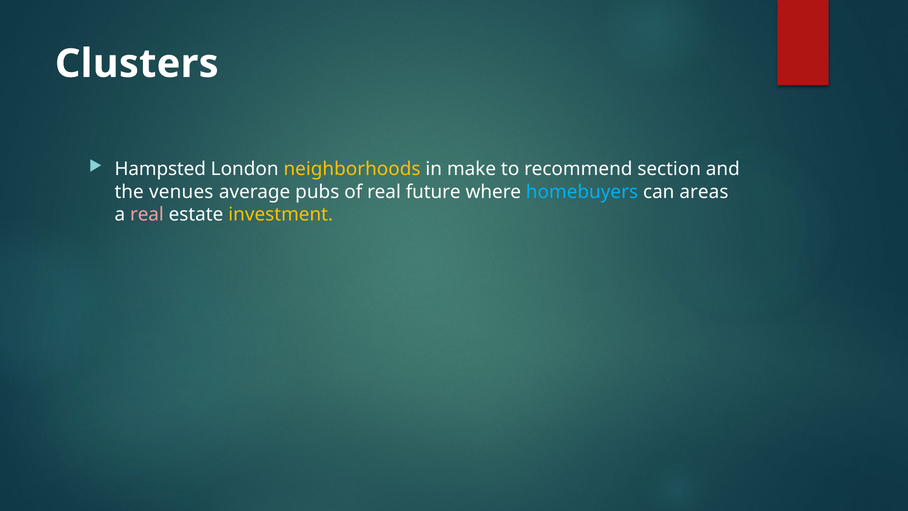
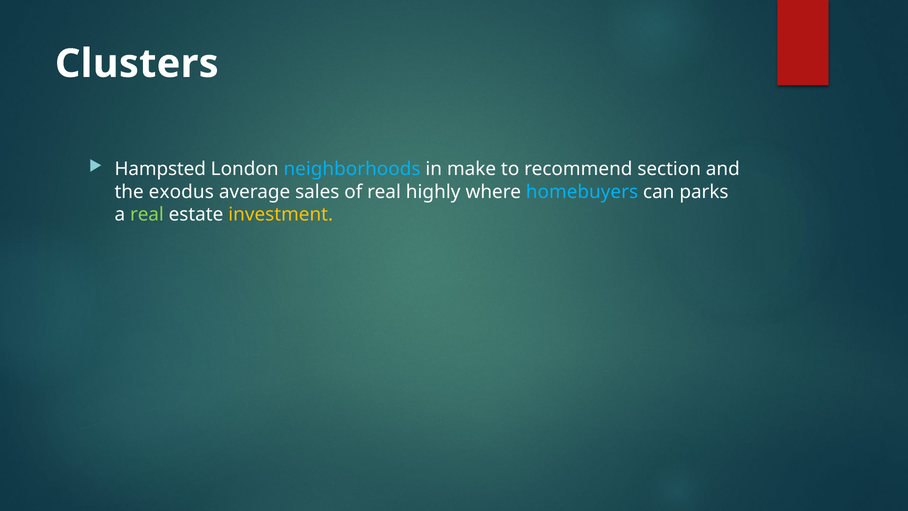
neighborhoods colour: yellow -> light blue (352, 169)
venues: venues -> exodus (181, 192)
pubs: pubs -> sales (317, 192)
future: future -> highly (433, 192)
areas: areas -> parks (704, 192)
real colour: pink -> light green (147, 214)
